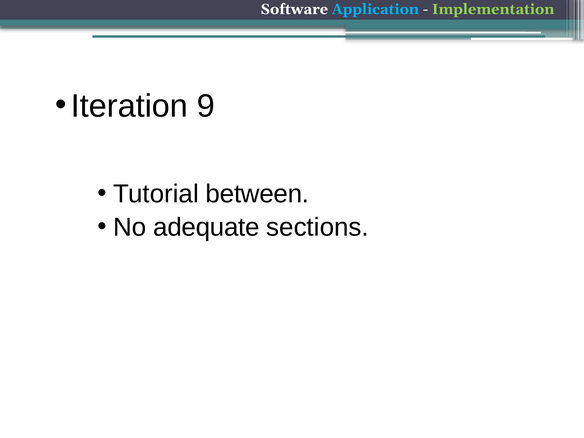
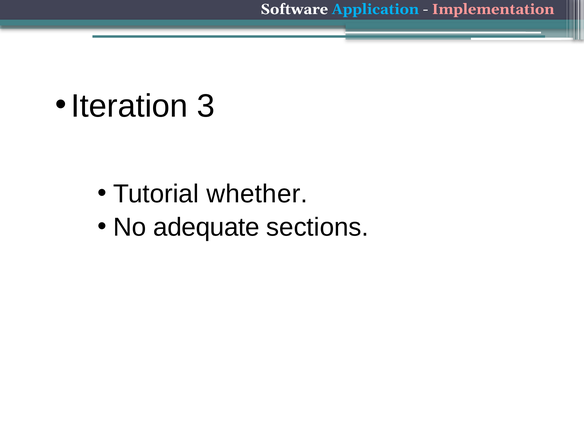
Implementation colour: light green -> pink (493, 9)
9: 9 -> 3 (206, 106)
between: between -> whether (257, 194)
